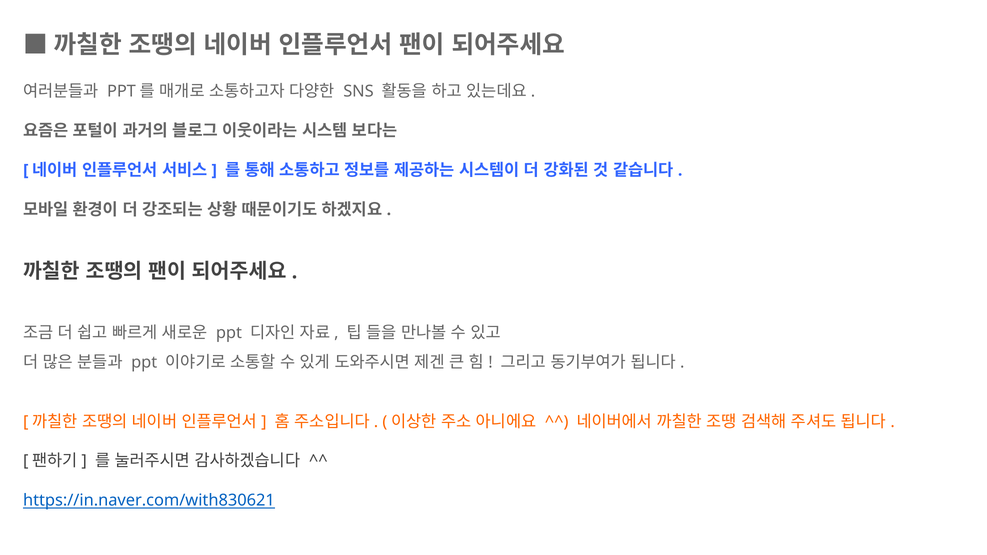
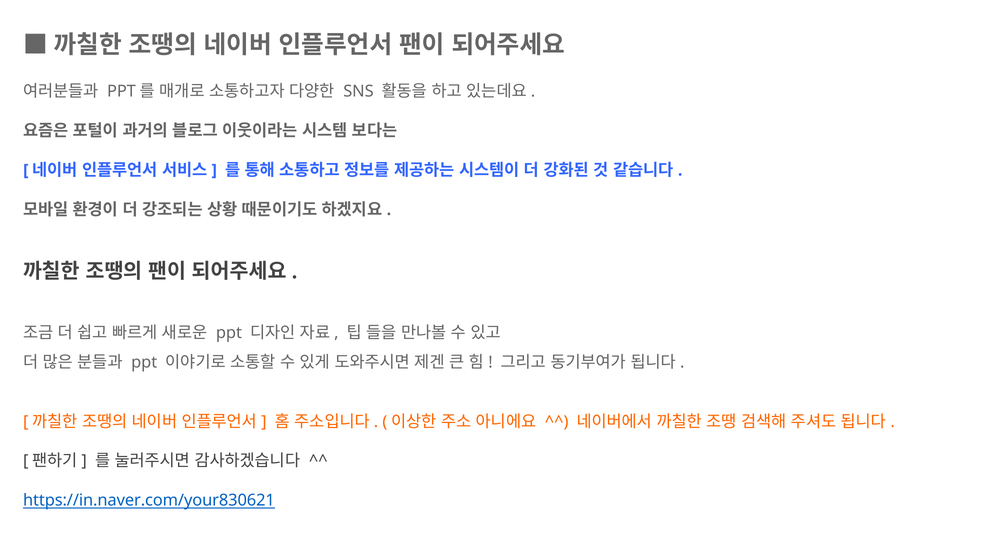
https://in.naver.com/with830621: https://in.naver.com/with830621 -> https://in.naver.com/your830621 (149, 501)
